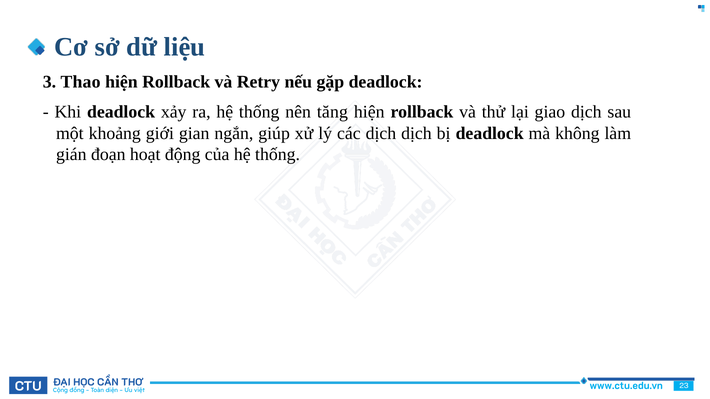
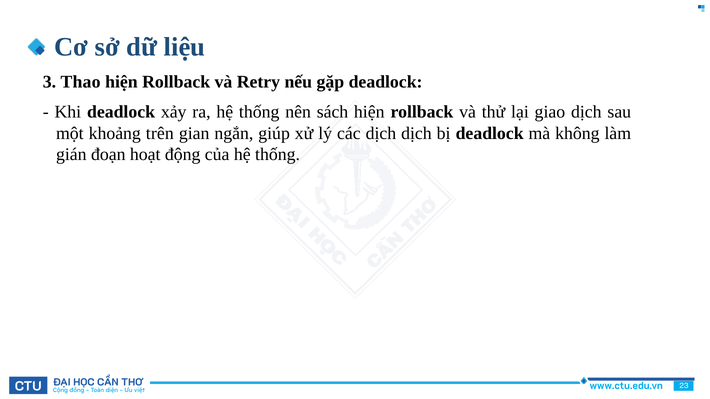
tăng: tăng -> sách (333, 112)
giới: giới -> trên (160, 133)
